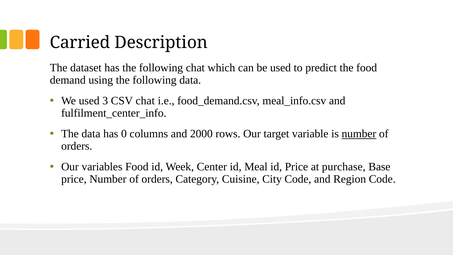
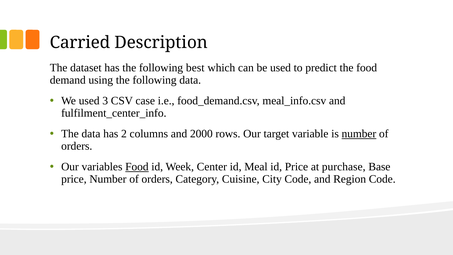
following chat: chat -> best (195, 68)
CSV chat: chat -> case (145, 101)
0: 0 -> 2 (124, 134)
Food underline: none -> present (137, 167)
